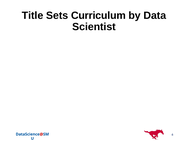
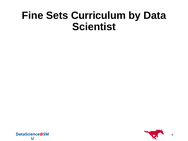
Title: Title -> Fine (33, 15)
